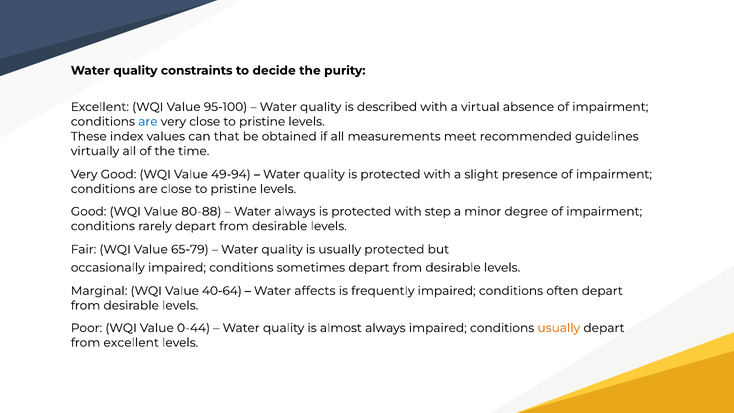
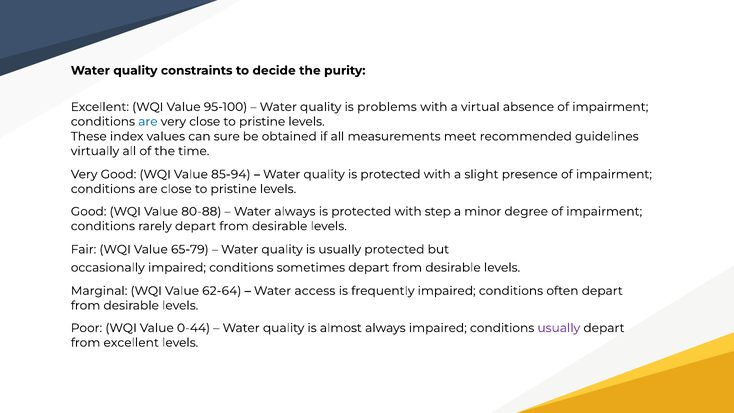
described: described -> problems (387, 107)
that: that -> sure (227, 136)
49-94: 49-94 -> 85-94 (231, 174)
40-64: 40-64 -> 62-64 (222, 291)
affects: affects -> access (315, 291)
usually colour: orange -> purple (559, 328)
